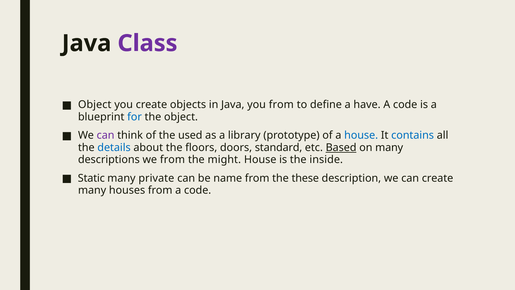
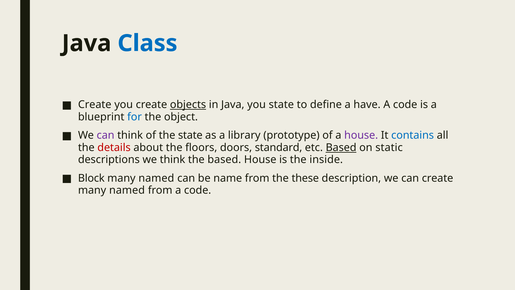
Class colour: purple -> blue (147, 43)
Object: Object -> Create (95, 105)
objects underline: none -> present (188, 105)
you from: from -> state (281, 105)
the used: used -> state (190, 135)
house colour: blue -> purple (361, 135)
details colour: blue -> red (114, 147)
on many: many -> static (389, 147)
we from: from -> think (173, 160)
the might: might -> based (224, 160)
Static: Static -> Block (91, 178)
private: private -> named (156, 178)
houses: houses -> named (127, 190)
